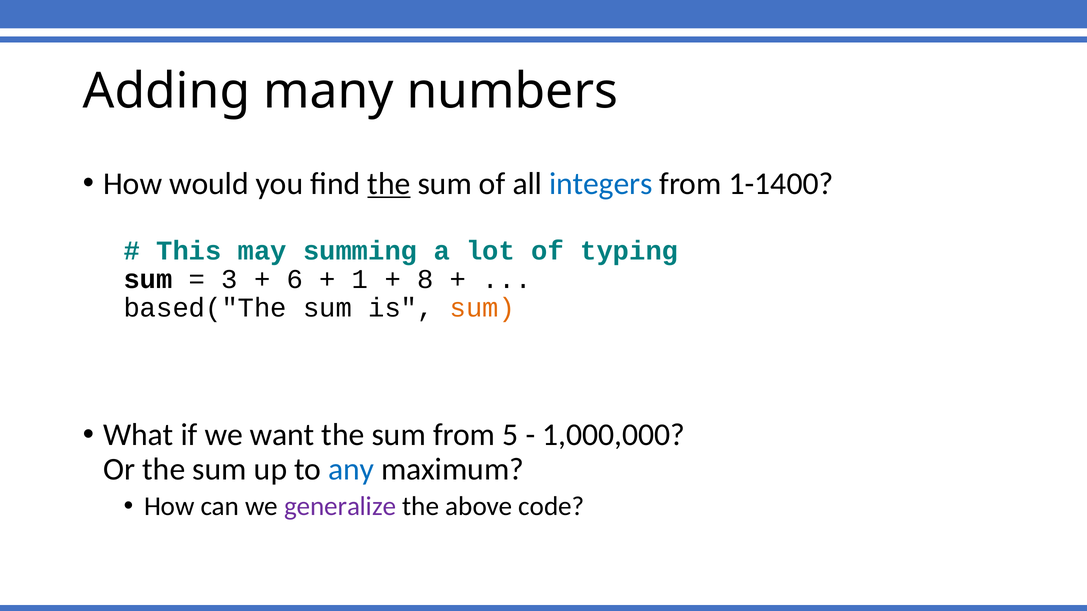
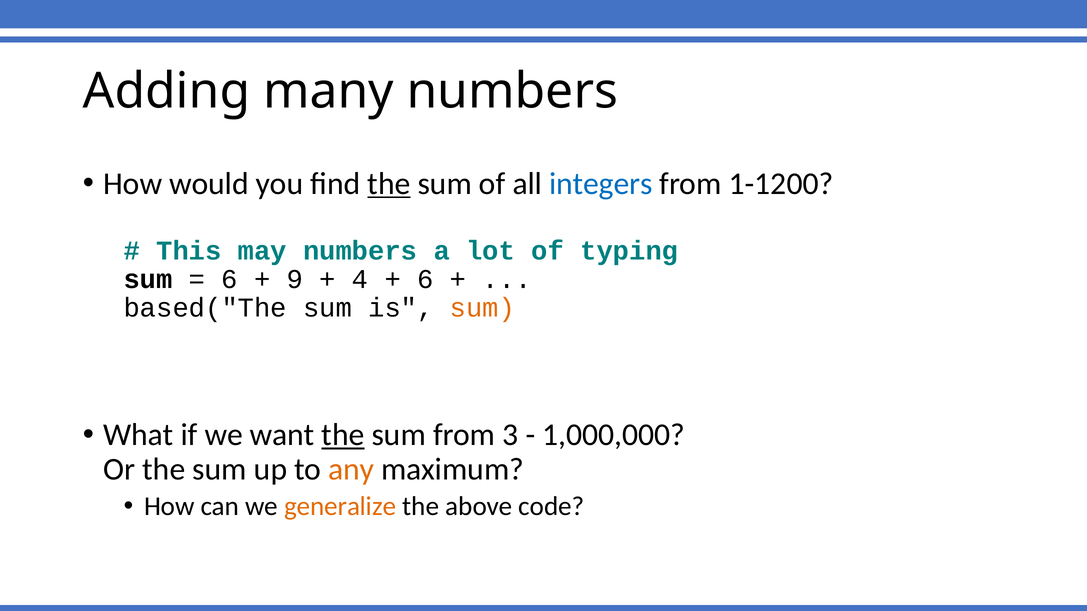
1-1400: 1-1400 -> 1-1200 (781, 184)
may summing: summing -> numbers (360, 251)
3: 3 -> 6 (230, 279)
6: 6 -> 9 (295, 279)
1: 1 -> 4 (360, 279)
8: 8 -> 6 (425, 279)
the underline: none -> present (343, 435)
5: 5 -> 3 (510, 435)
any colour: blue -> orange (351, 469)
generalize colour: purple -> orange (340, 507)
